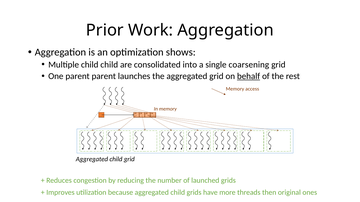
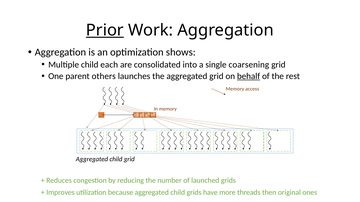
Prior underline: none -> present (105, 30)
child child: child -> each (109, 65)
parent parent: parent -> others (104, 76)
